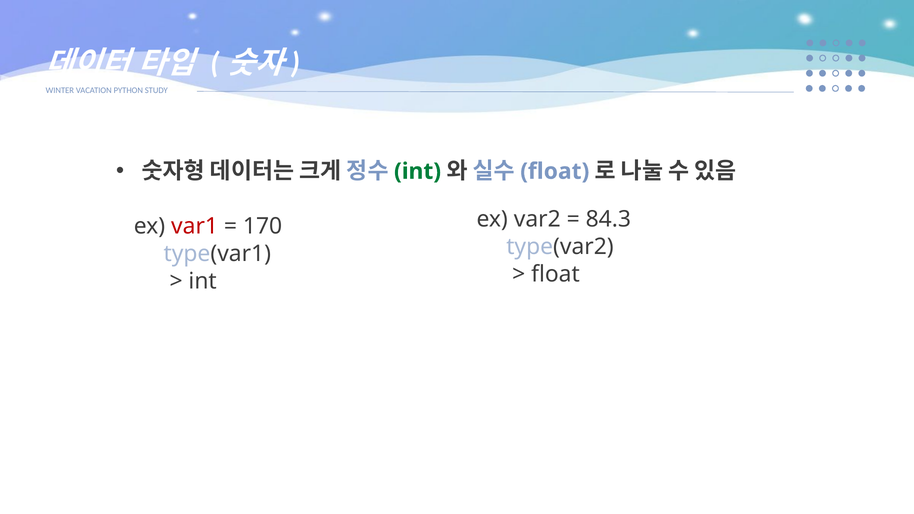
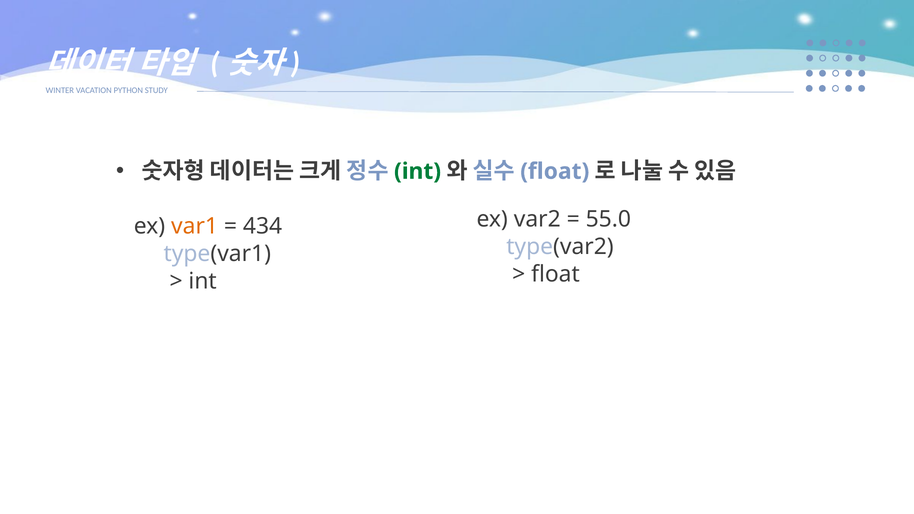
84.3: 84.3 -> 55.0 (608, 219)
var1 colour: red -> orange (195, 226)
170: 170 -> 434 (263, 226)
